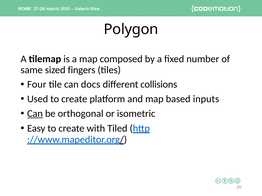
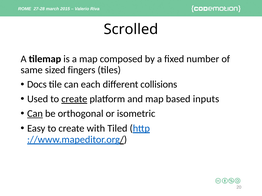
Polygon: Polygon -> Scrolled (131, 29)
Four: Four -> Docs (37, 85)
docs: docs -> each (91, 85)
create underline: none -> present (74, 99)
